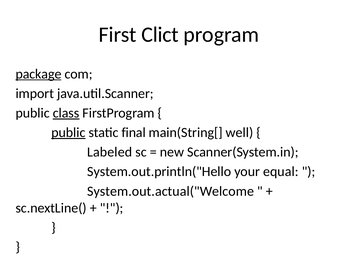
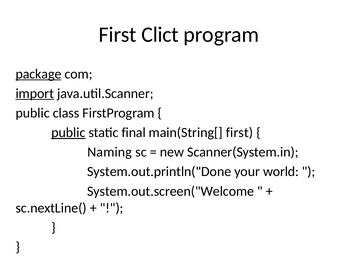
import underline: none -> present (35, 93)
class underline: present -> none (66, 113)
main(String[ well: well -> first (239, 132)
Labeled: Labeled -> Naming (110, 152)
System.out.println("Hello: System.out.println("Hello -> System.out.println("Done (159, 171)
equal: equal -> world (281, 171)
System.out.actual("Welcome: System.out.actual("Welcome -> System.out.screen("Welcome (171, 191)
